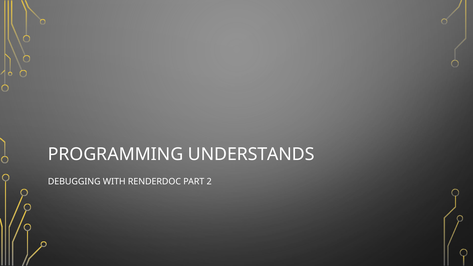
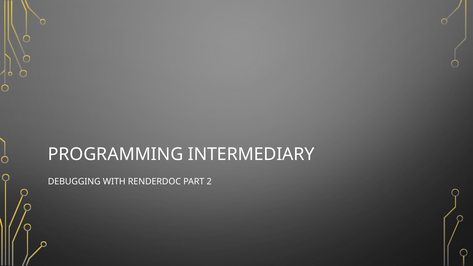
UNDERSTANDS: UNDERSTANDS -> INTERMEDIARY (251, 154)
